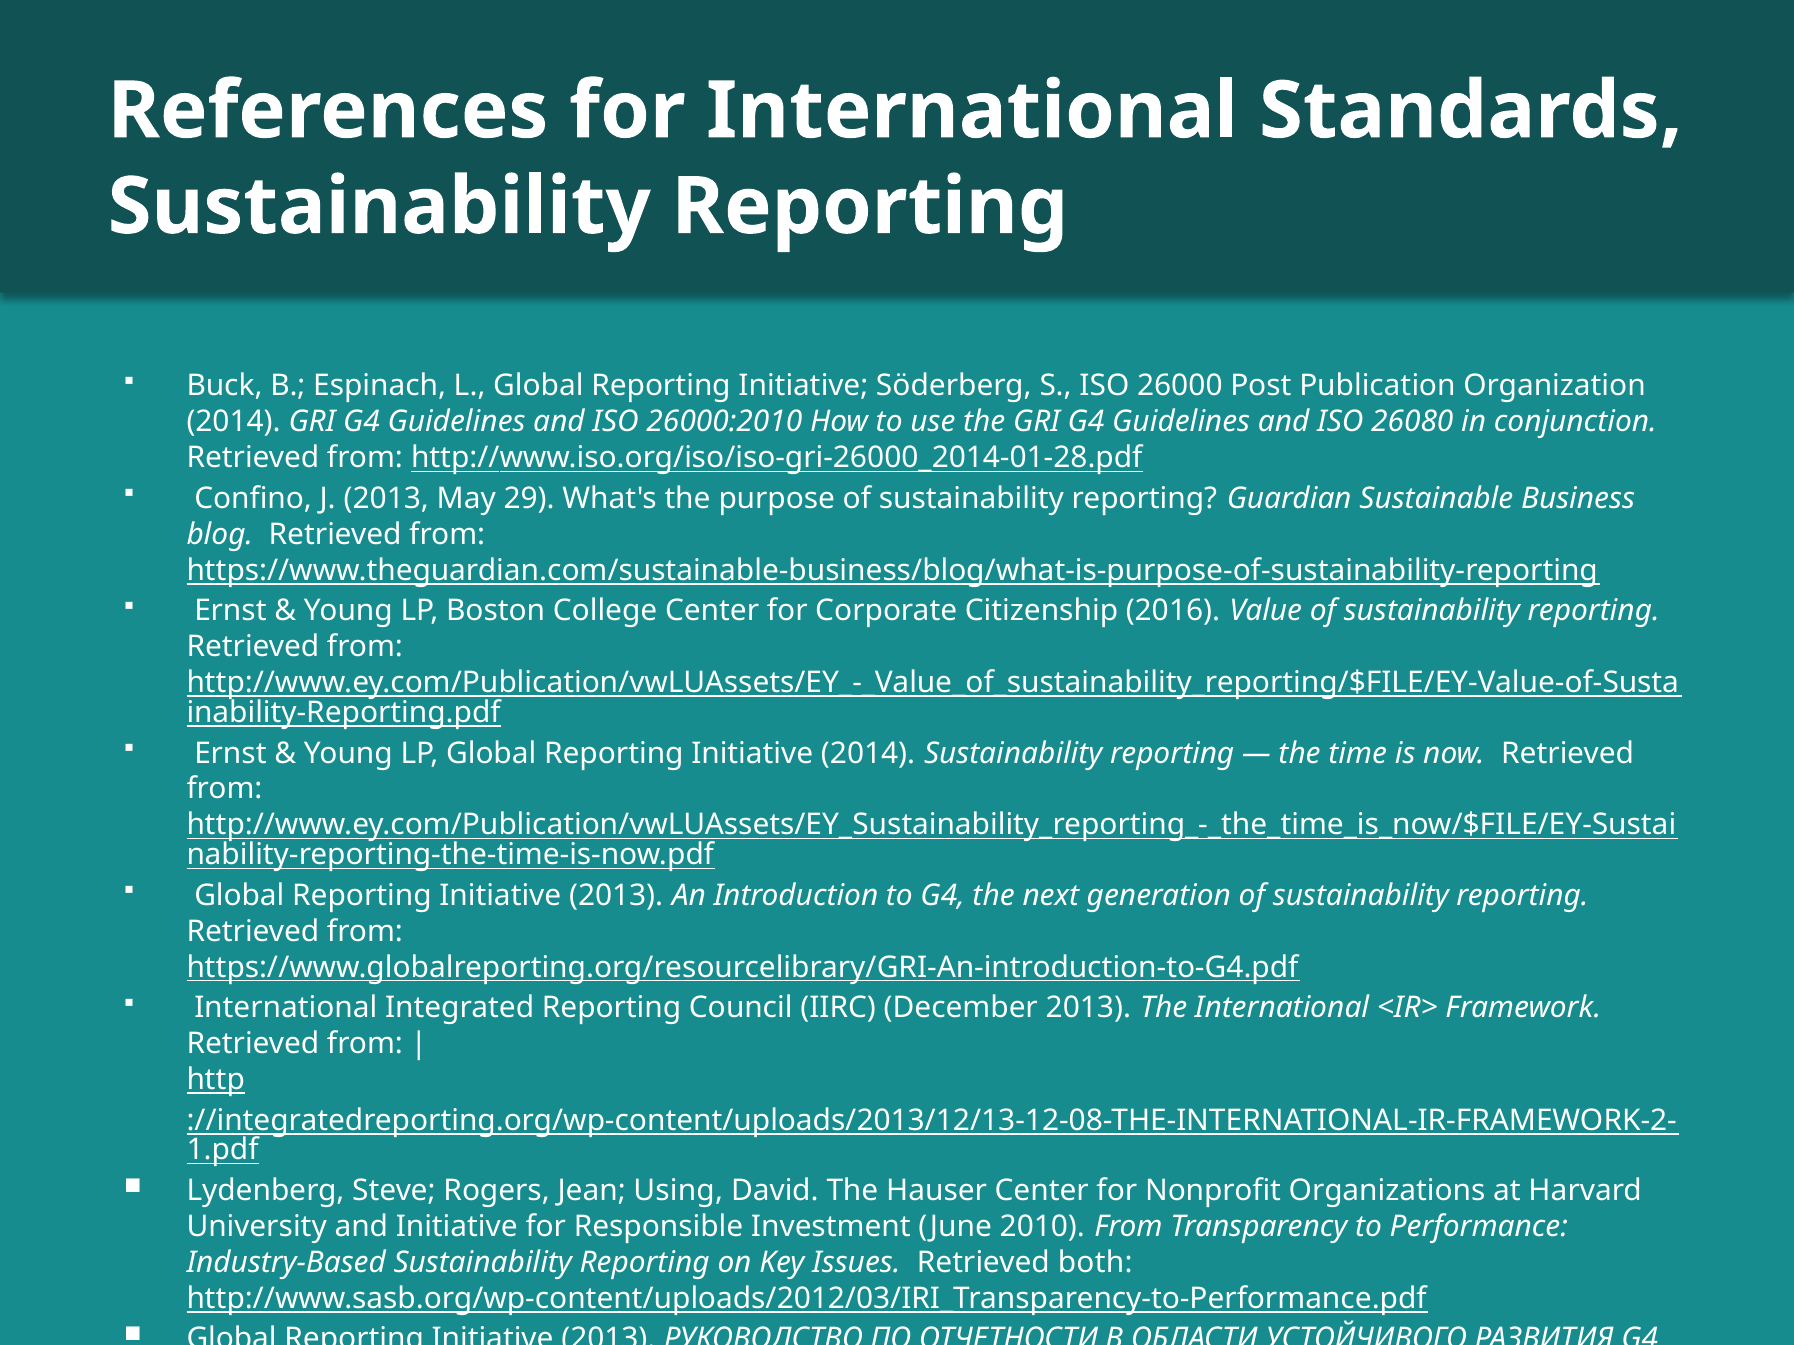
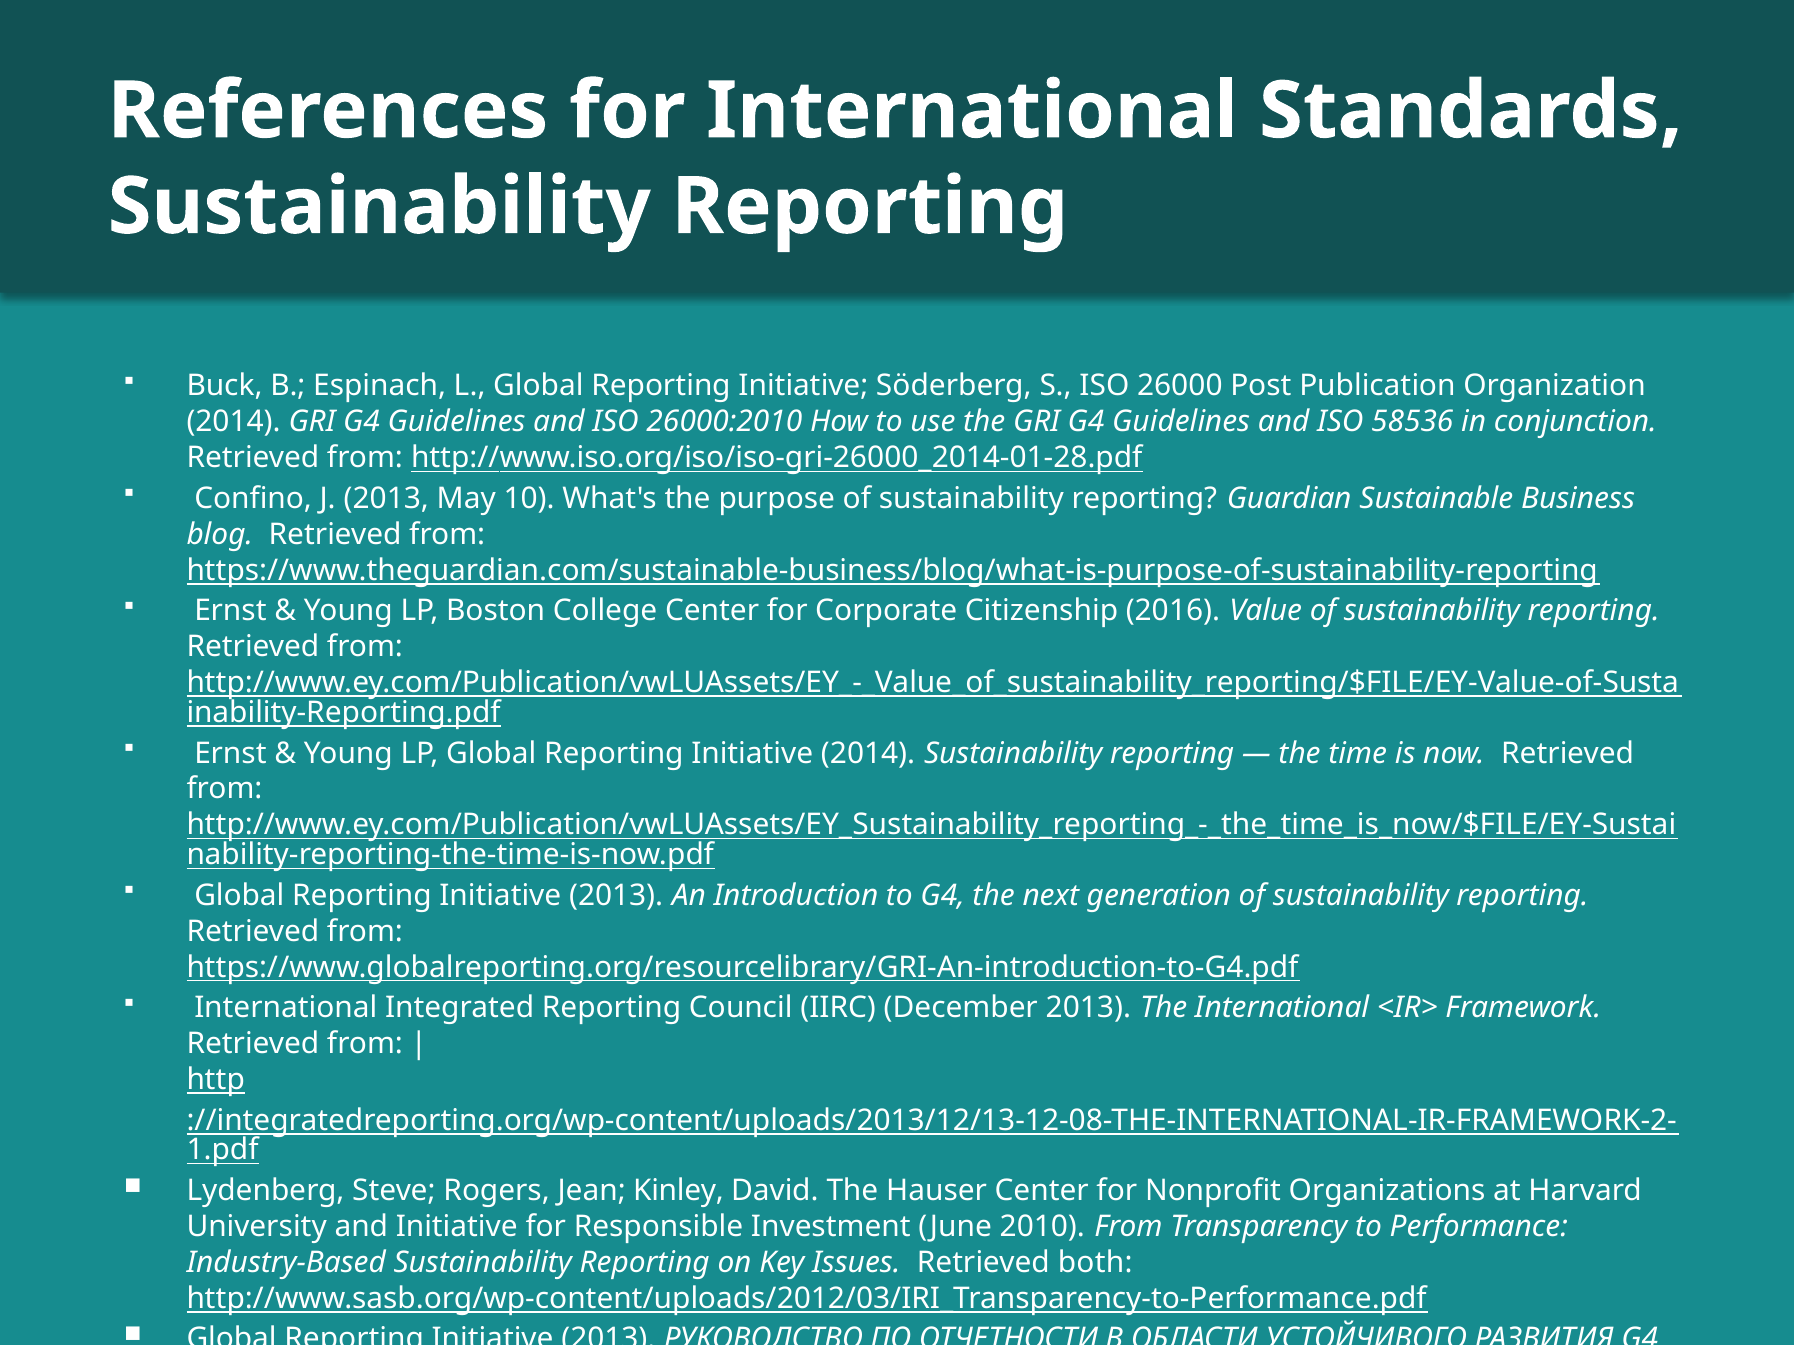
26080: 26080 -> 58536 (1412, 422)
29: 29 -> 10 (529, 499)
Using: Using -> Kinley (678, 1191)
